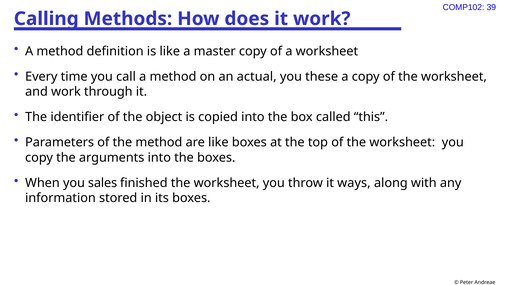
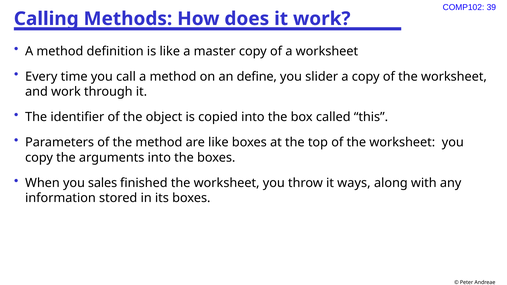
actual: actual -> define (257, 77)
these: these -> slider (322, 77)
